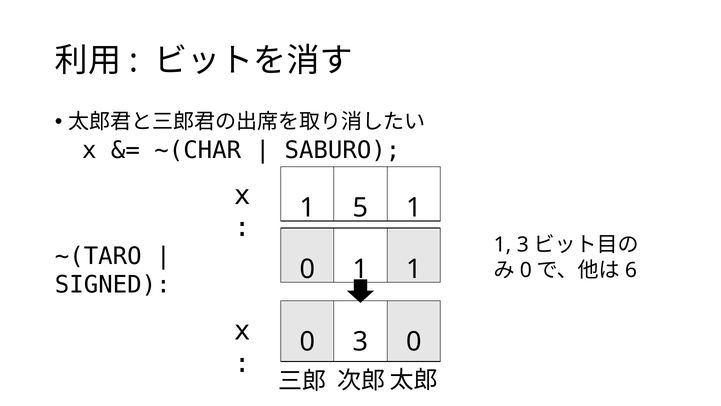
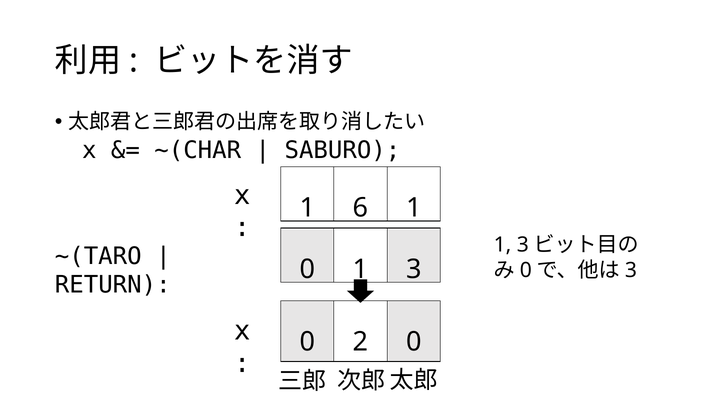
5: 5 -> 6 (361, 208)
1: 1 -> 3 (414, 269)
6: 6 -> 3 (631, 270)
SIGNED: SIGNED -> RETURN (113, 285)
0 3: 3 -> 2 (361, 342)
